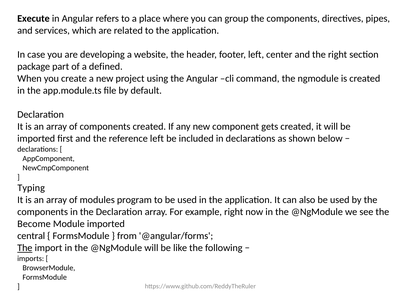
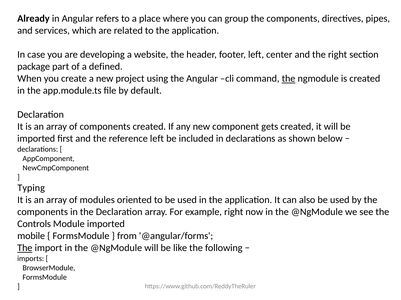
Execute: Execute -> Already (33, 19)
the underline: none -> present (289, 79)
program: program -> oriented (134, 201)
Become: Become -> Controls (34, 225)
central: central -> mobile (31, 237)
